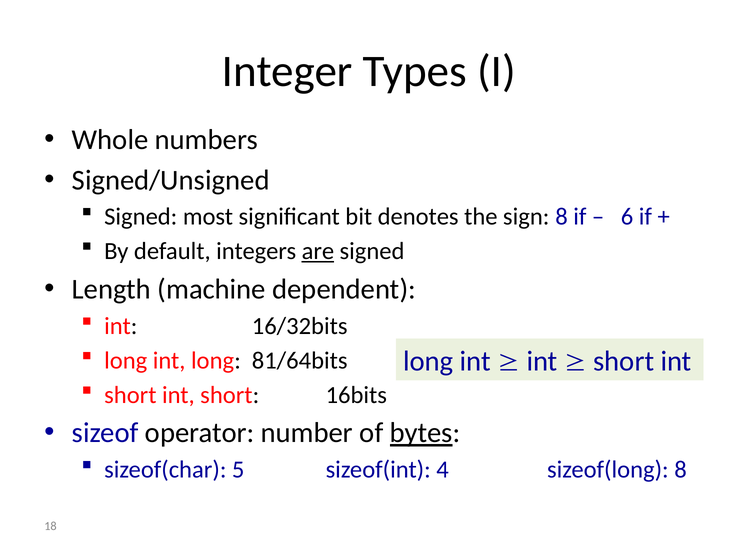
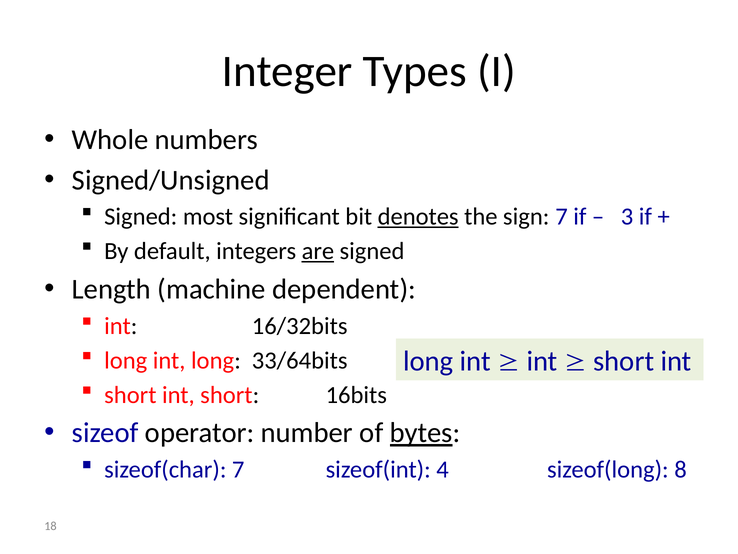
denotes underline: none -> present (418, 217)
sign 8: 8 -> 7 (562, 217)
6: 6 -> 3 (627, 217)
81/64bits: 81/64bits -> 33/64bits (300, 360)
sizeof(char 5: 5 -> 7 (238, 469)
